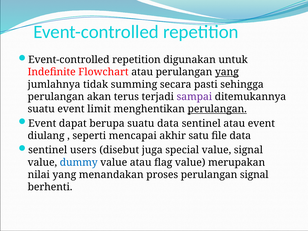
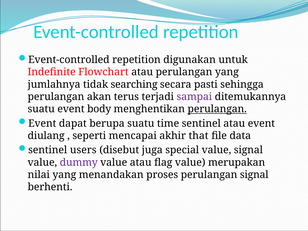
yang underline: present -> none (227, 72)
summing: summing -> searching (134, 84)
limit: limit -> body (99, 109)
suatu data: data -> time (168, 123)
satu: satu -> that (199, 136)
dummy colour: blue -> purple (79, 162)
